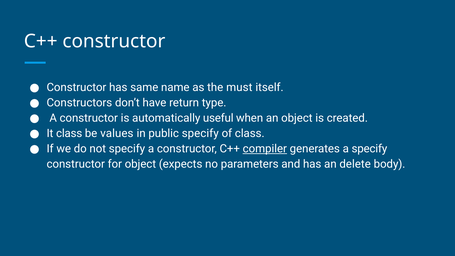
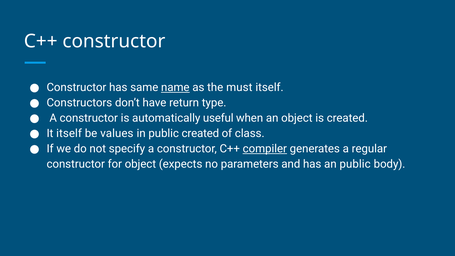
name underline: none -> present (175, 87)
It class: class -> itself (69, 133)
public specify: specify -> created (200, 133)
a specify: specify -> regular (369, 149)
an delete: delete -> public (355, 164)
